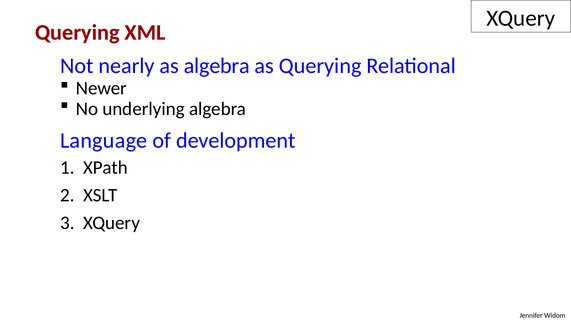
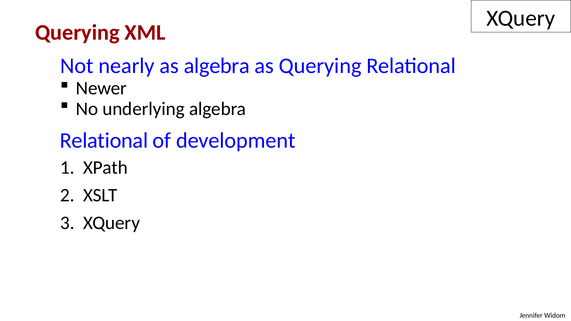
Language: Language -> Relational (104, 141)
